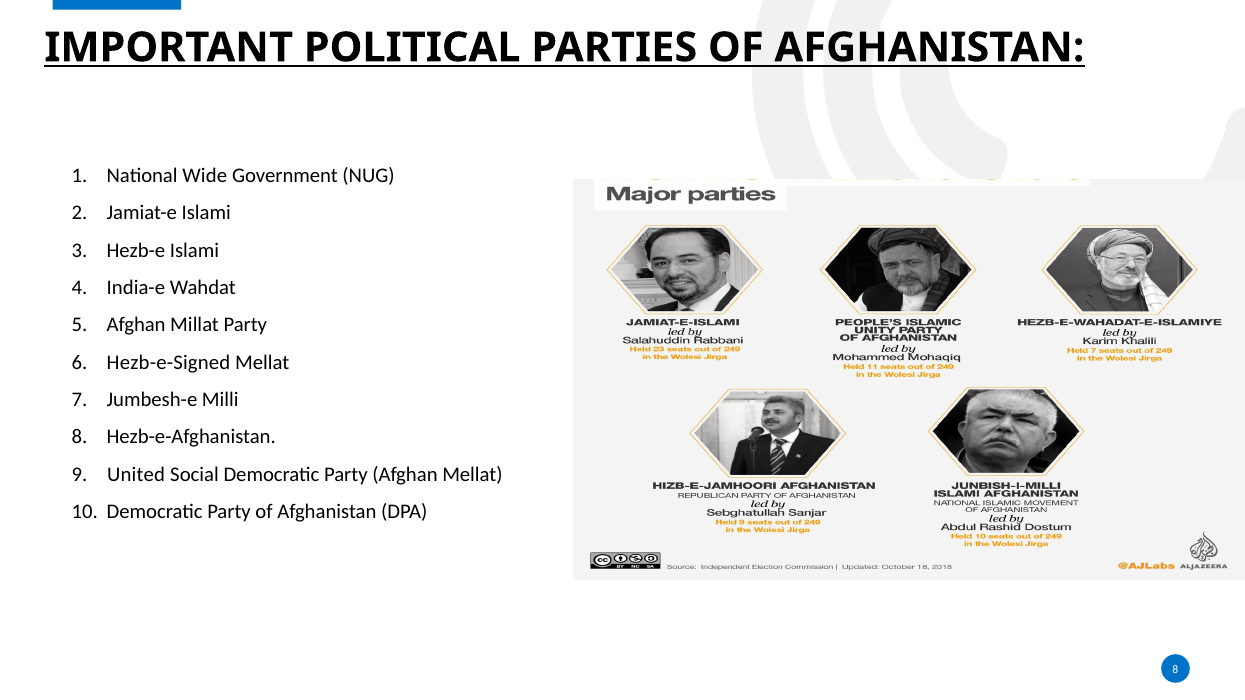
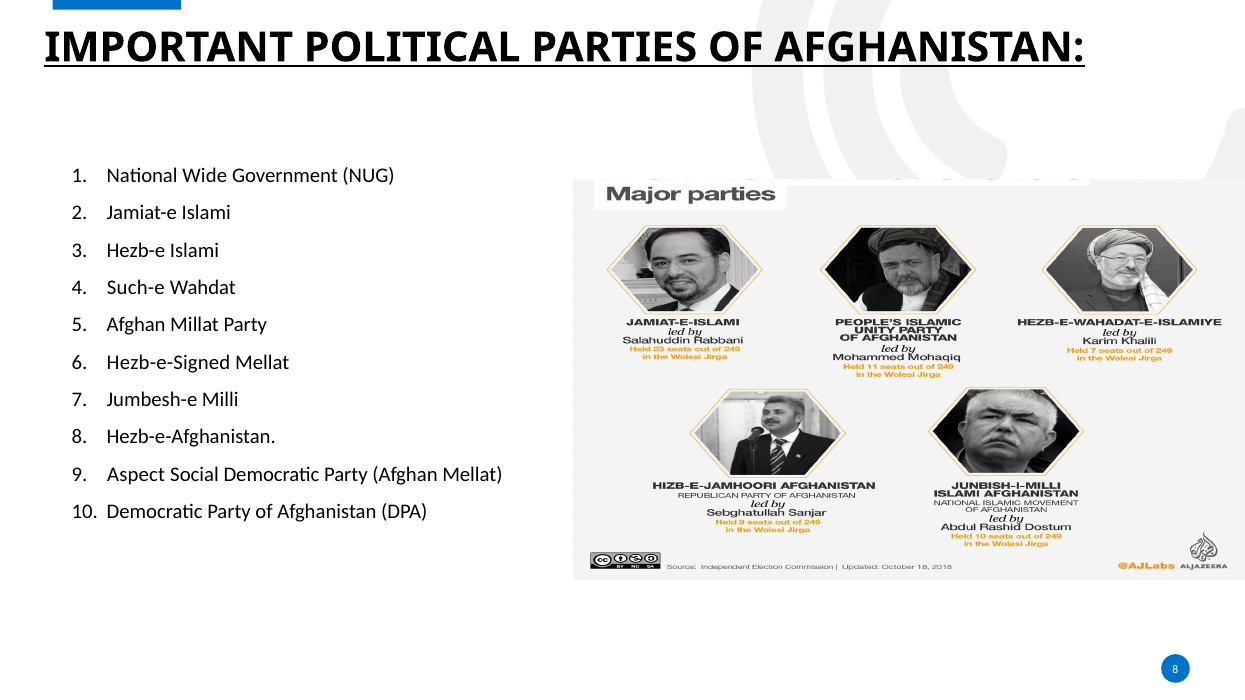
India-e: India-e -> Such-e (136, 288)
United: United -> Aspect (136, 474)
